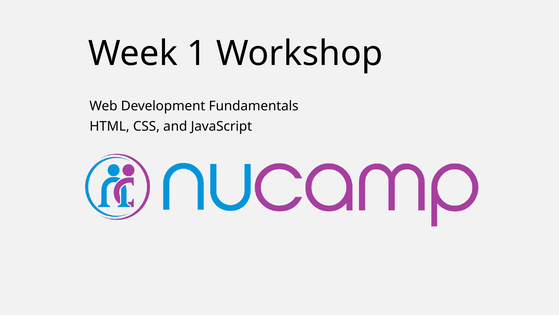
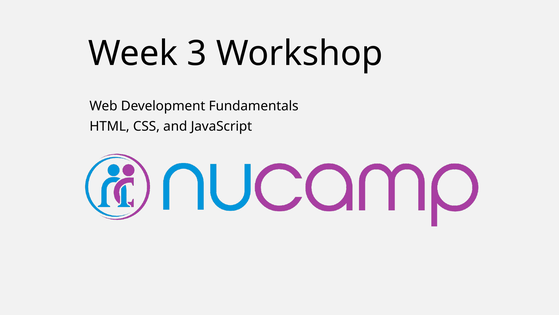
1: 1 -> 3 (197, 54)
